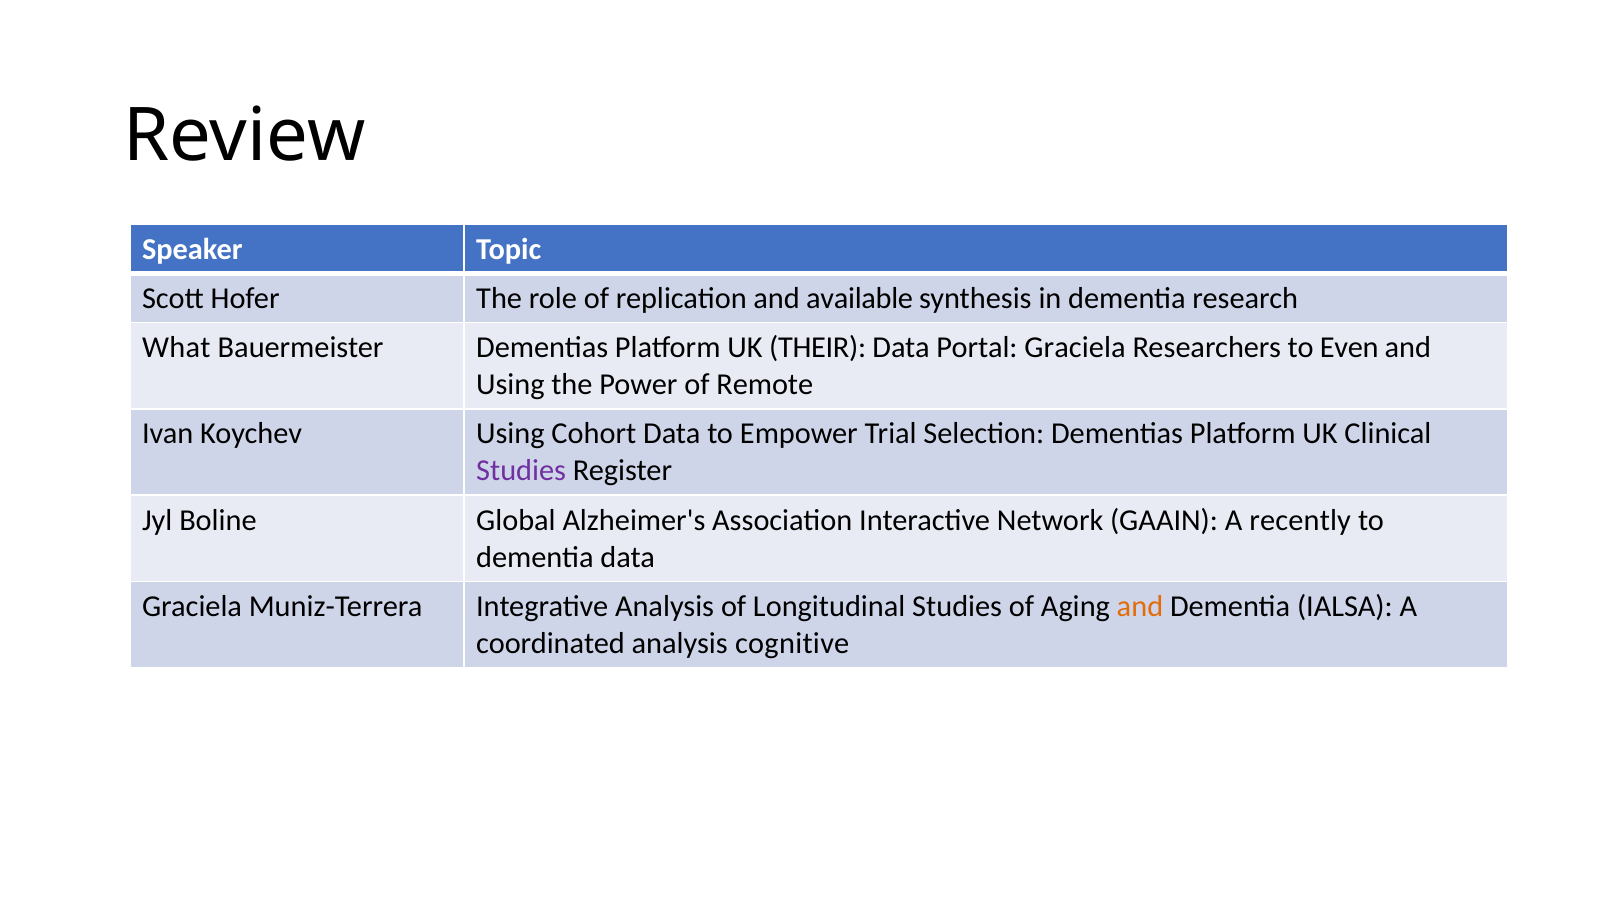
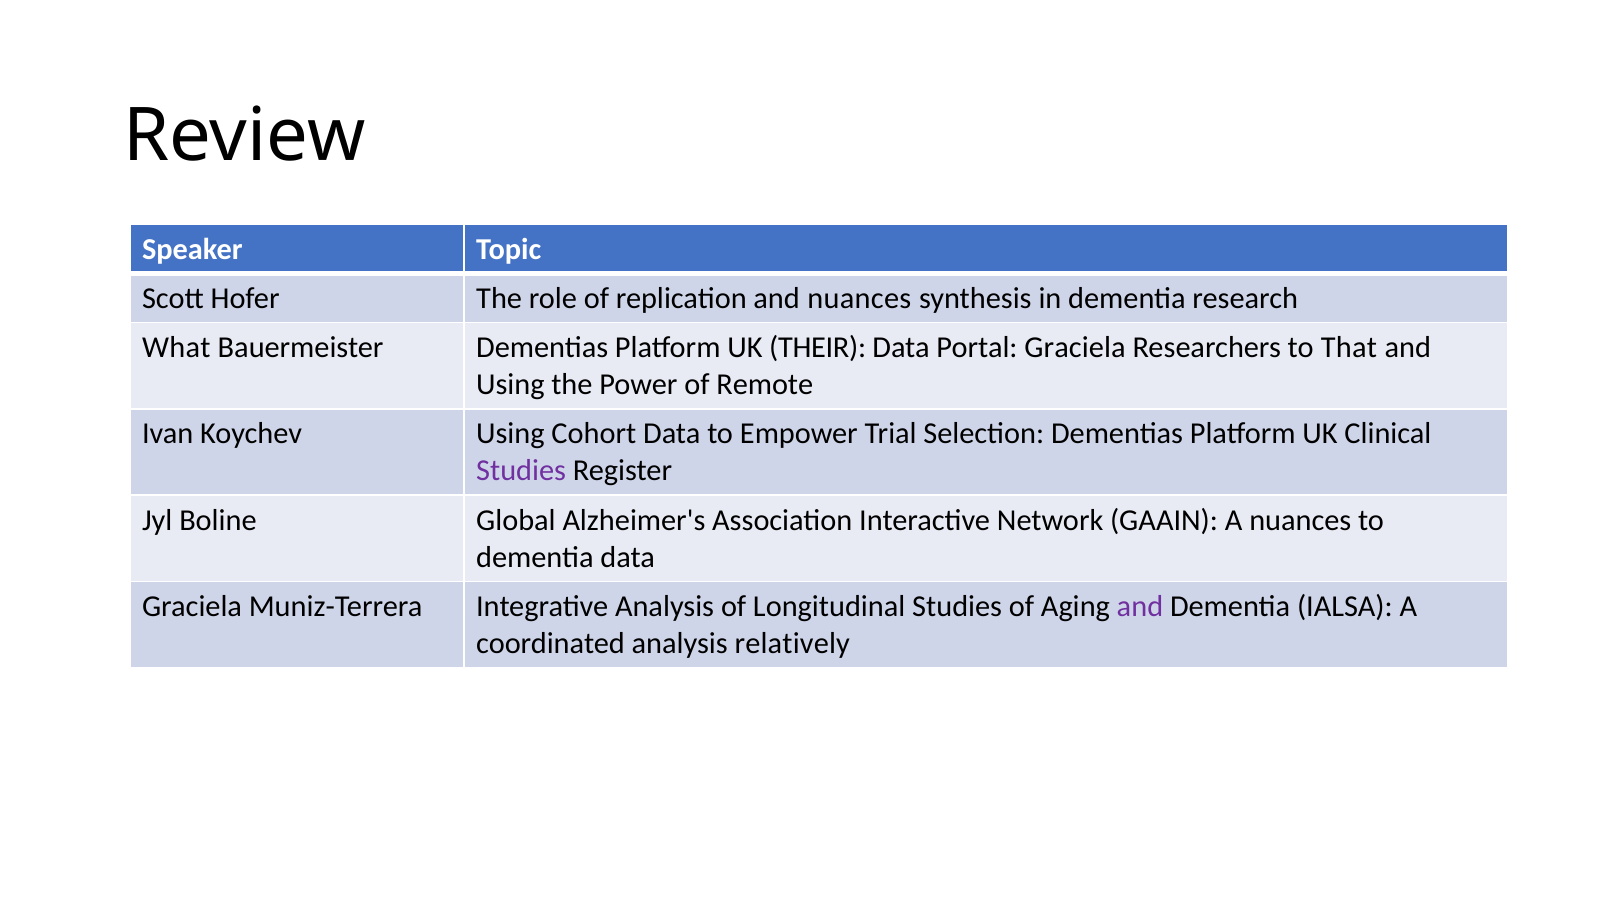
and available: available -> nuances (859, 299)
Even: Even -> That (1349, 348)
A recently: recently -> nuances (1300, 521)
and colour: orange -> purple (1140, 607)
cognitive: cognitive -> relatively (792, 644)
